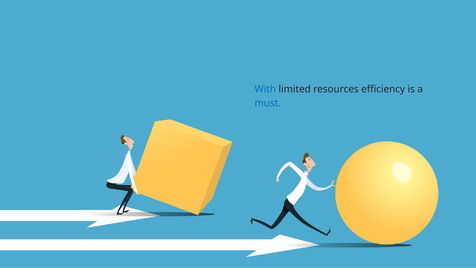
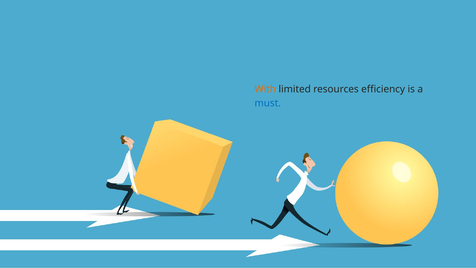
With colour: blue -> orange (265, 89)
